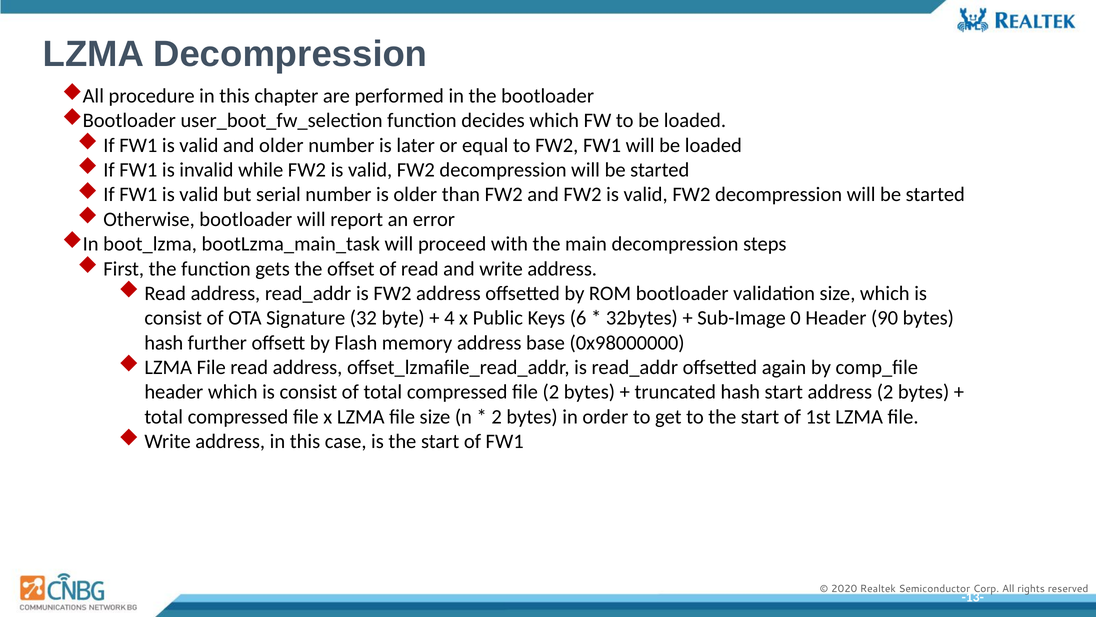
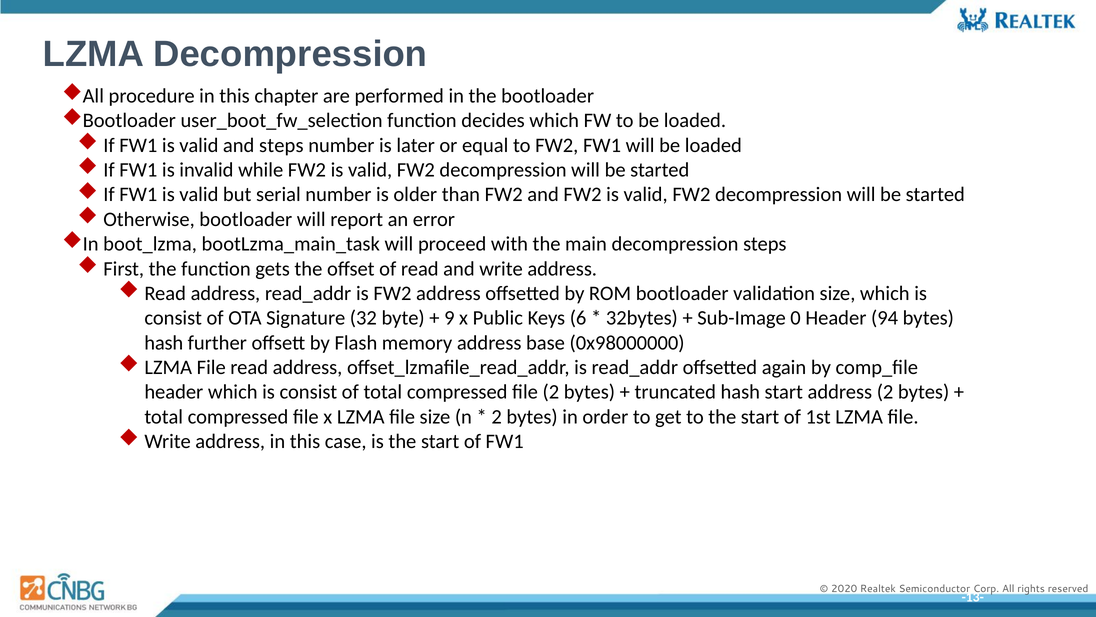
and older: older -> steps (281, 145)
4: 4 -> 9 (449, 318)
90: 90 -> 94 (885, 318)
